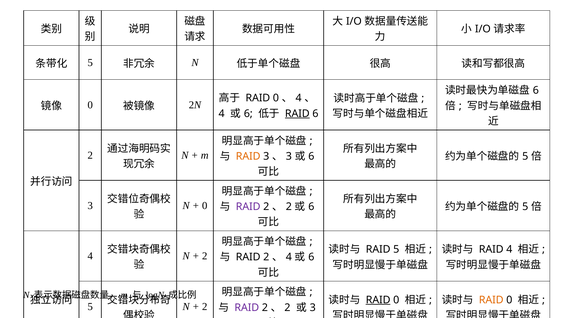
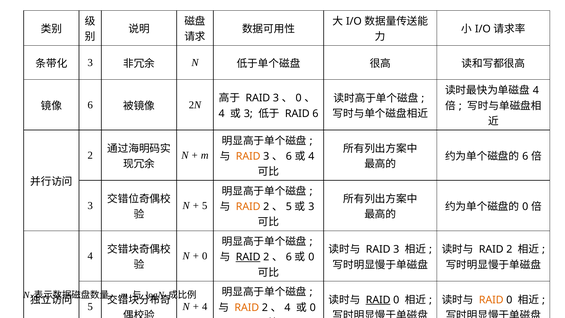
5: 5 -> 3 (90, 63)
6: 6 -> 4 (536, 90)
0: 0 -> 3 (276, 98)
4: 4 -> 0 (299, 98)
0: 0 -> 6 (90, 105)
6: 6 -> 3 (248, 114)
RAID underline: present -> none (297, 114)
3: 3 -> 6 (289, 156)
6: 6 -> 4 (311, 156)
5: 5 -> 6 (525, 156)
0: 0 -> 5 (205, 206)
5: 5 -> 0 (525, 207)
RAID colour: purple -> orange (248, 207)
2: 2 -> 5 (289, 207)
6: 6 -> 3 (311, 207)
5: 5 -> 3 (396, 249)
4: 4 -> 2 (509, 249)
2: 2 -> 0 (205, 256)
RAID underline: none -> present (248, 257)
4: 4 -> 6 (289, 257)
6: 6 -> 0 (311, 257)
2: 2 -> 4 (205, 306)
RAID colour: purple -> orange (247, 307)
2: 2 -> 4 (287, 307)
3: 3 -> 0 (313, 307)
